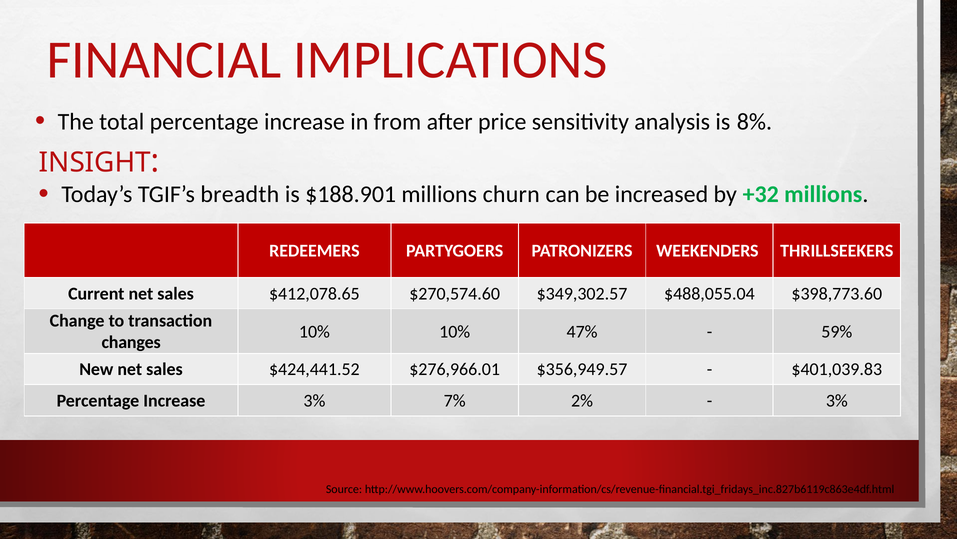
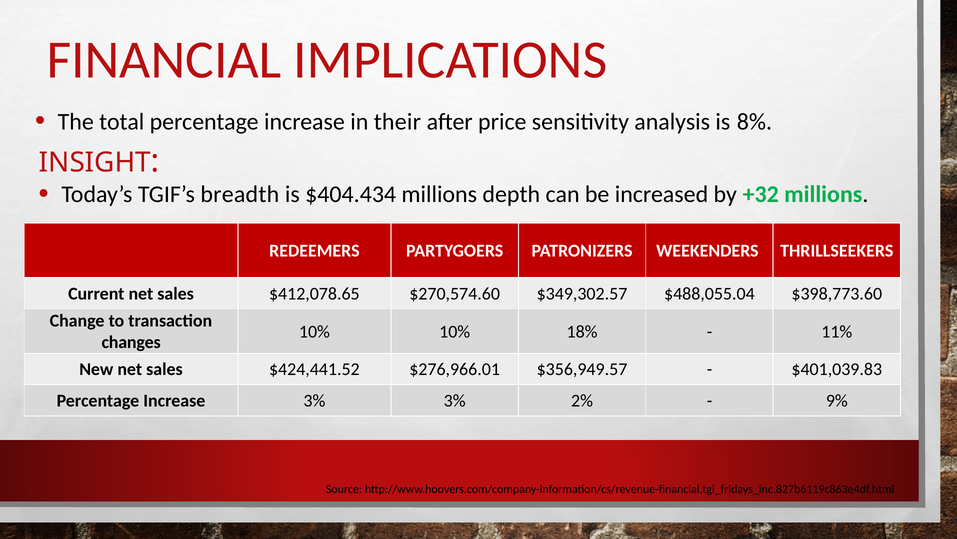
from: from -> their (397, 121)
$188.901: $188.901 -> $404.434 (351, 194)
churn: churn -> depth (511, 194)
47%: 47% -> 18% (582, 331)
59%: 59% -> 11% (837, 331)
3% 7%: 7% -> 3% (455, 400)
3%: 3% -> 9% (837, 400)
